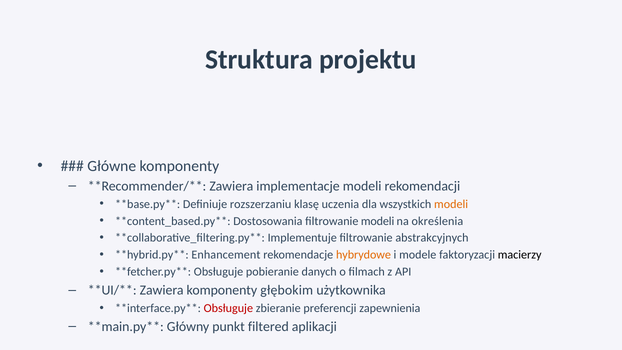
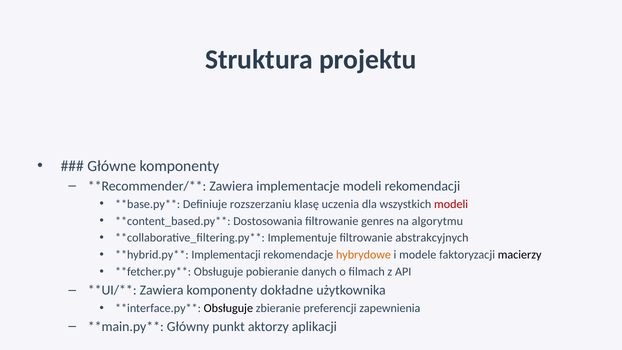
modeli colour: orange -> red (451, 204)
filtrowanie modeli: modeli -> genres (378, 221)
określenia: określenia -> algorytmu (437, 221)
Enhancement: Enhancement -> Implementacji (226, 255)
głębokim: głębokim -> dokładne (287, 290)
Obsługuje colour: red -> black (228, 308)
filtered: filtered -> aktorzy (268, 327)
